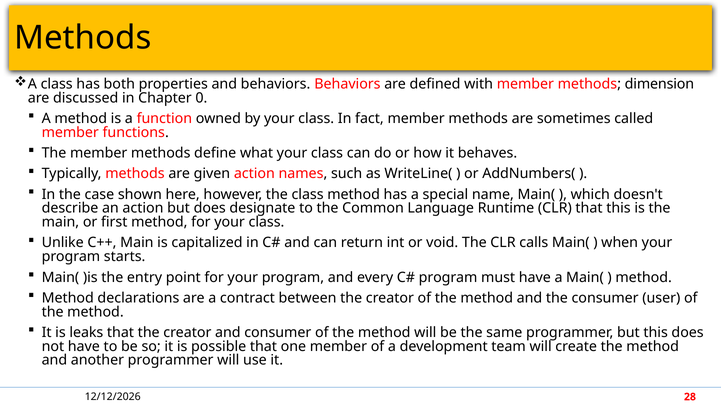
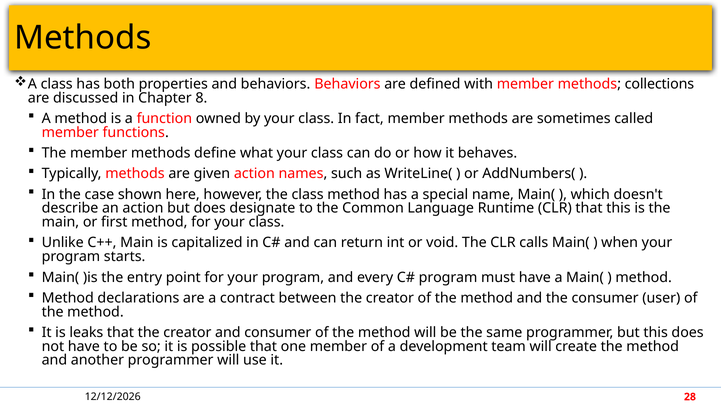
dimension: dimension -> collections (659, 84)
0: 0 -> 8 (201, 98)
